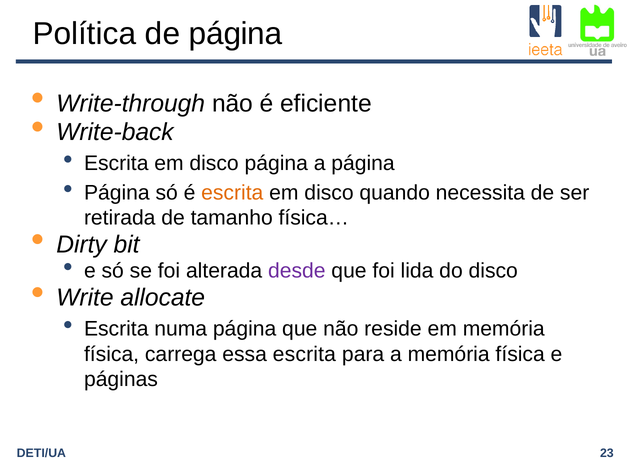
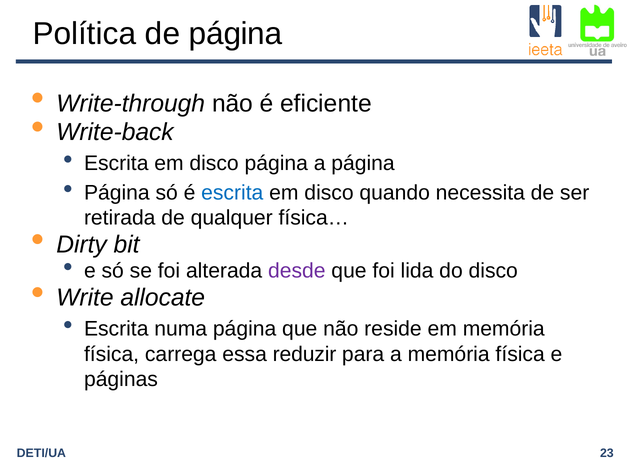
escrita colour: orange -> blue (232, 193)
tamanho: tamanho -> qualquer (232, 218)
essa escrita: escrita -> reduzir (305, 355)
